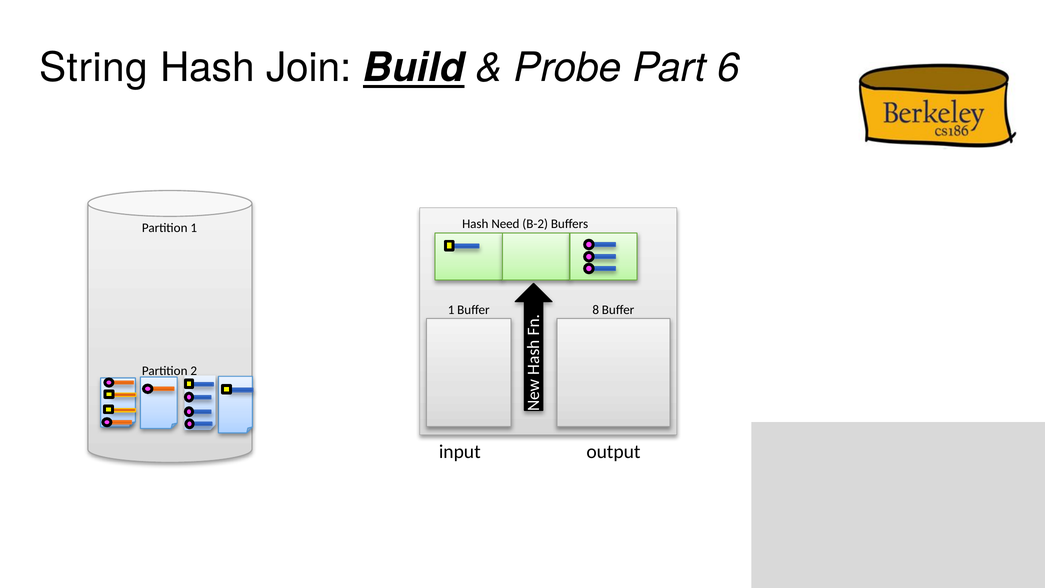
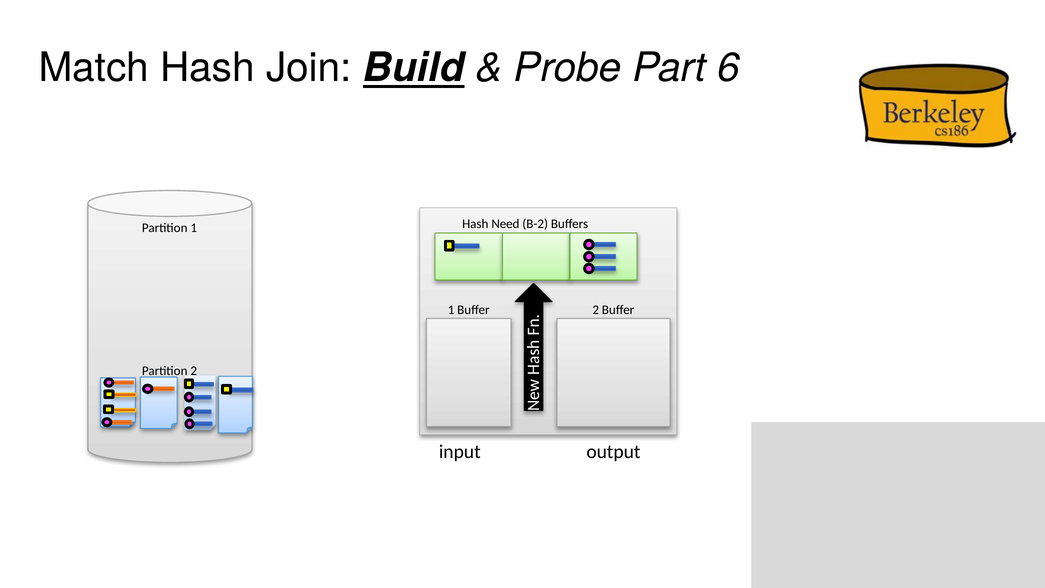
String: String -> Match (94, 68)
Buffer 8: 8 -> 2 (596, 310)
